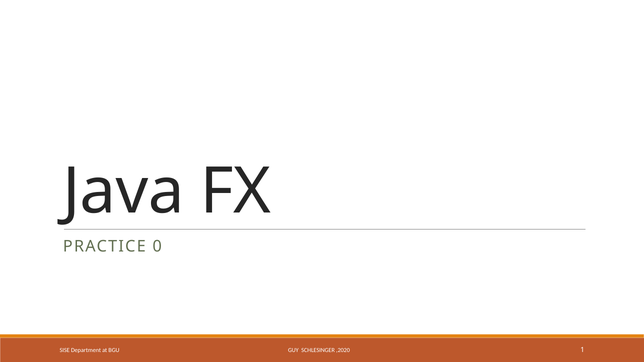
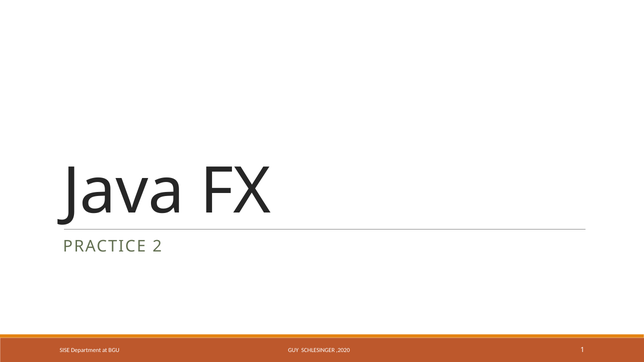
0: 0 -> 2 (157, 246)
